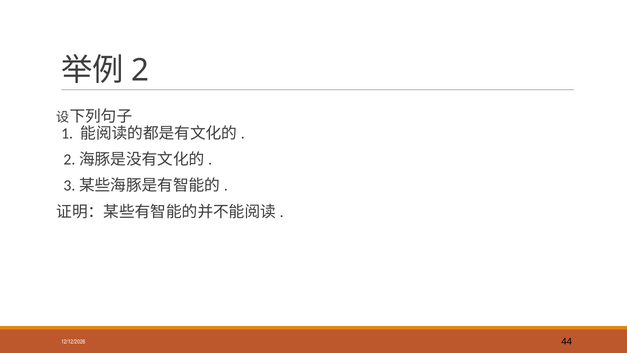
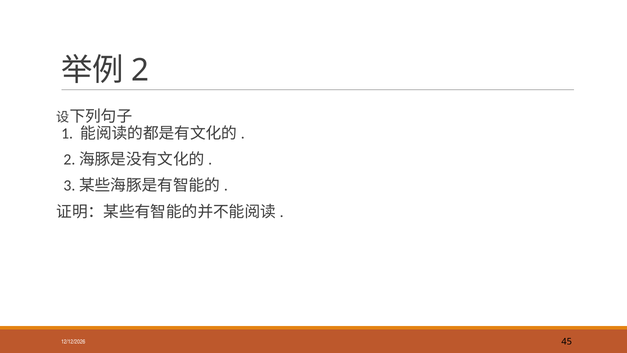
44: 44 -> 45 (567, 341)
